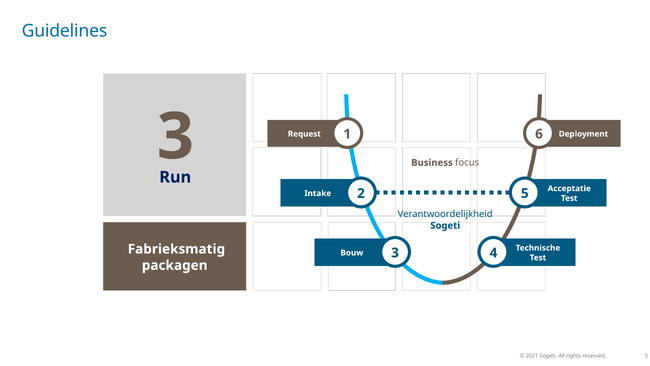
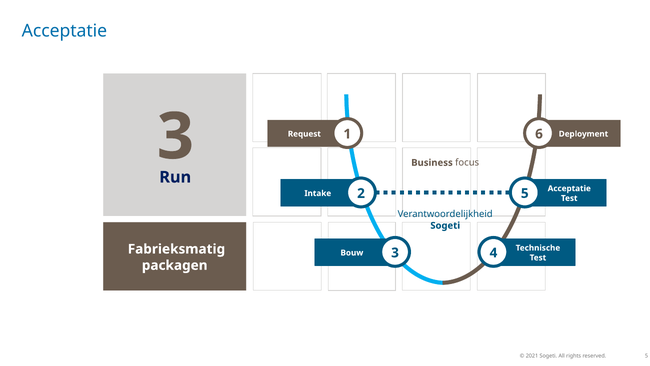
Guidelines: Guidelines -> Acceptatie (64, 31)
